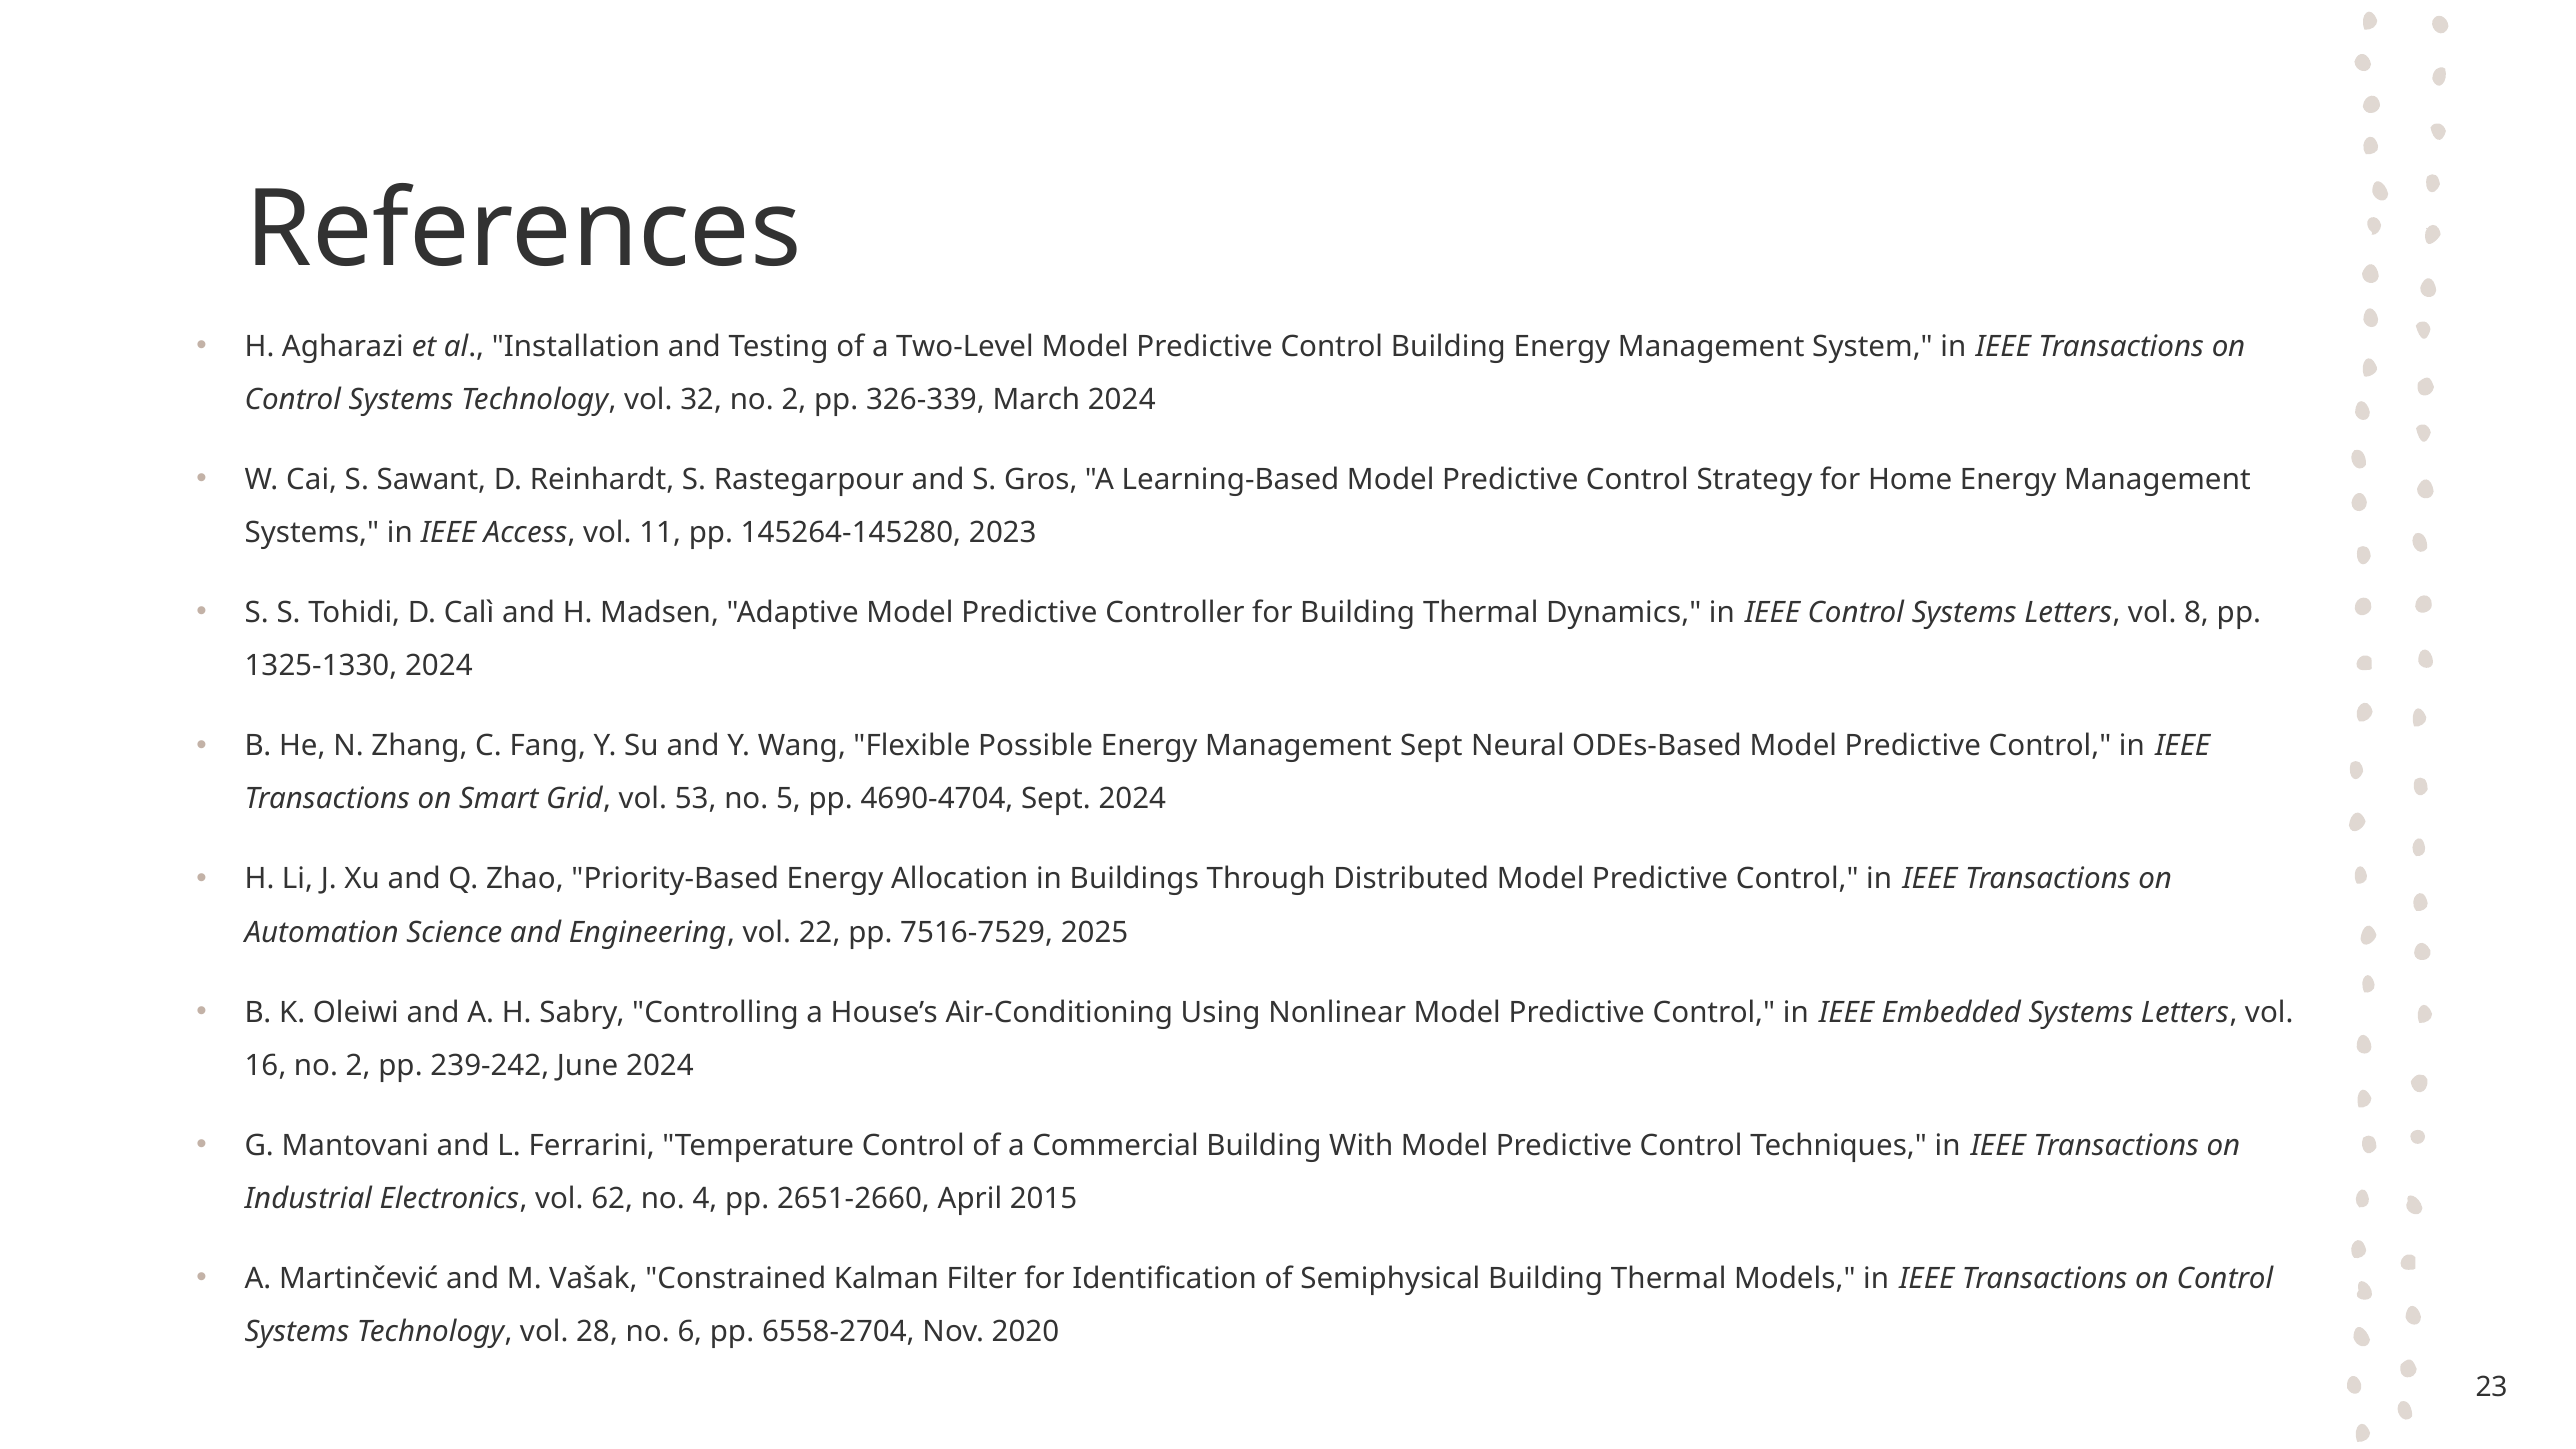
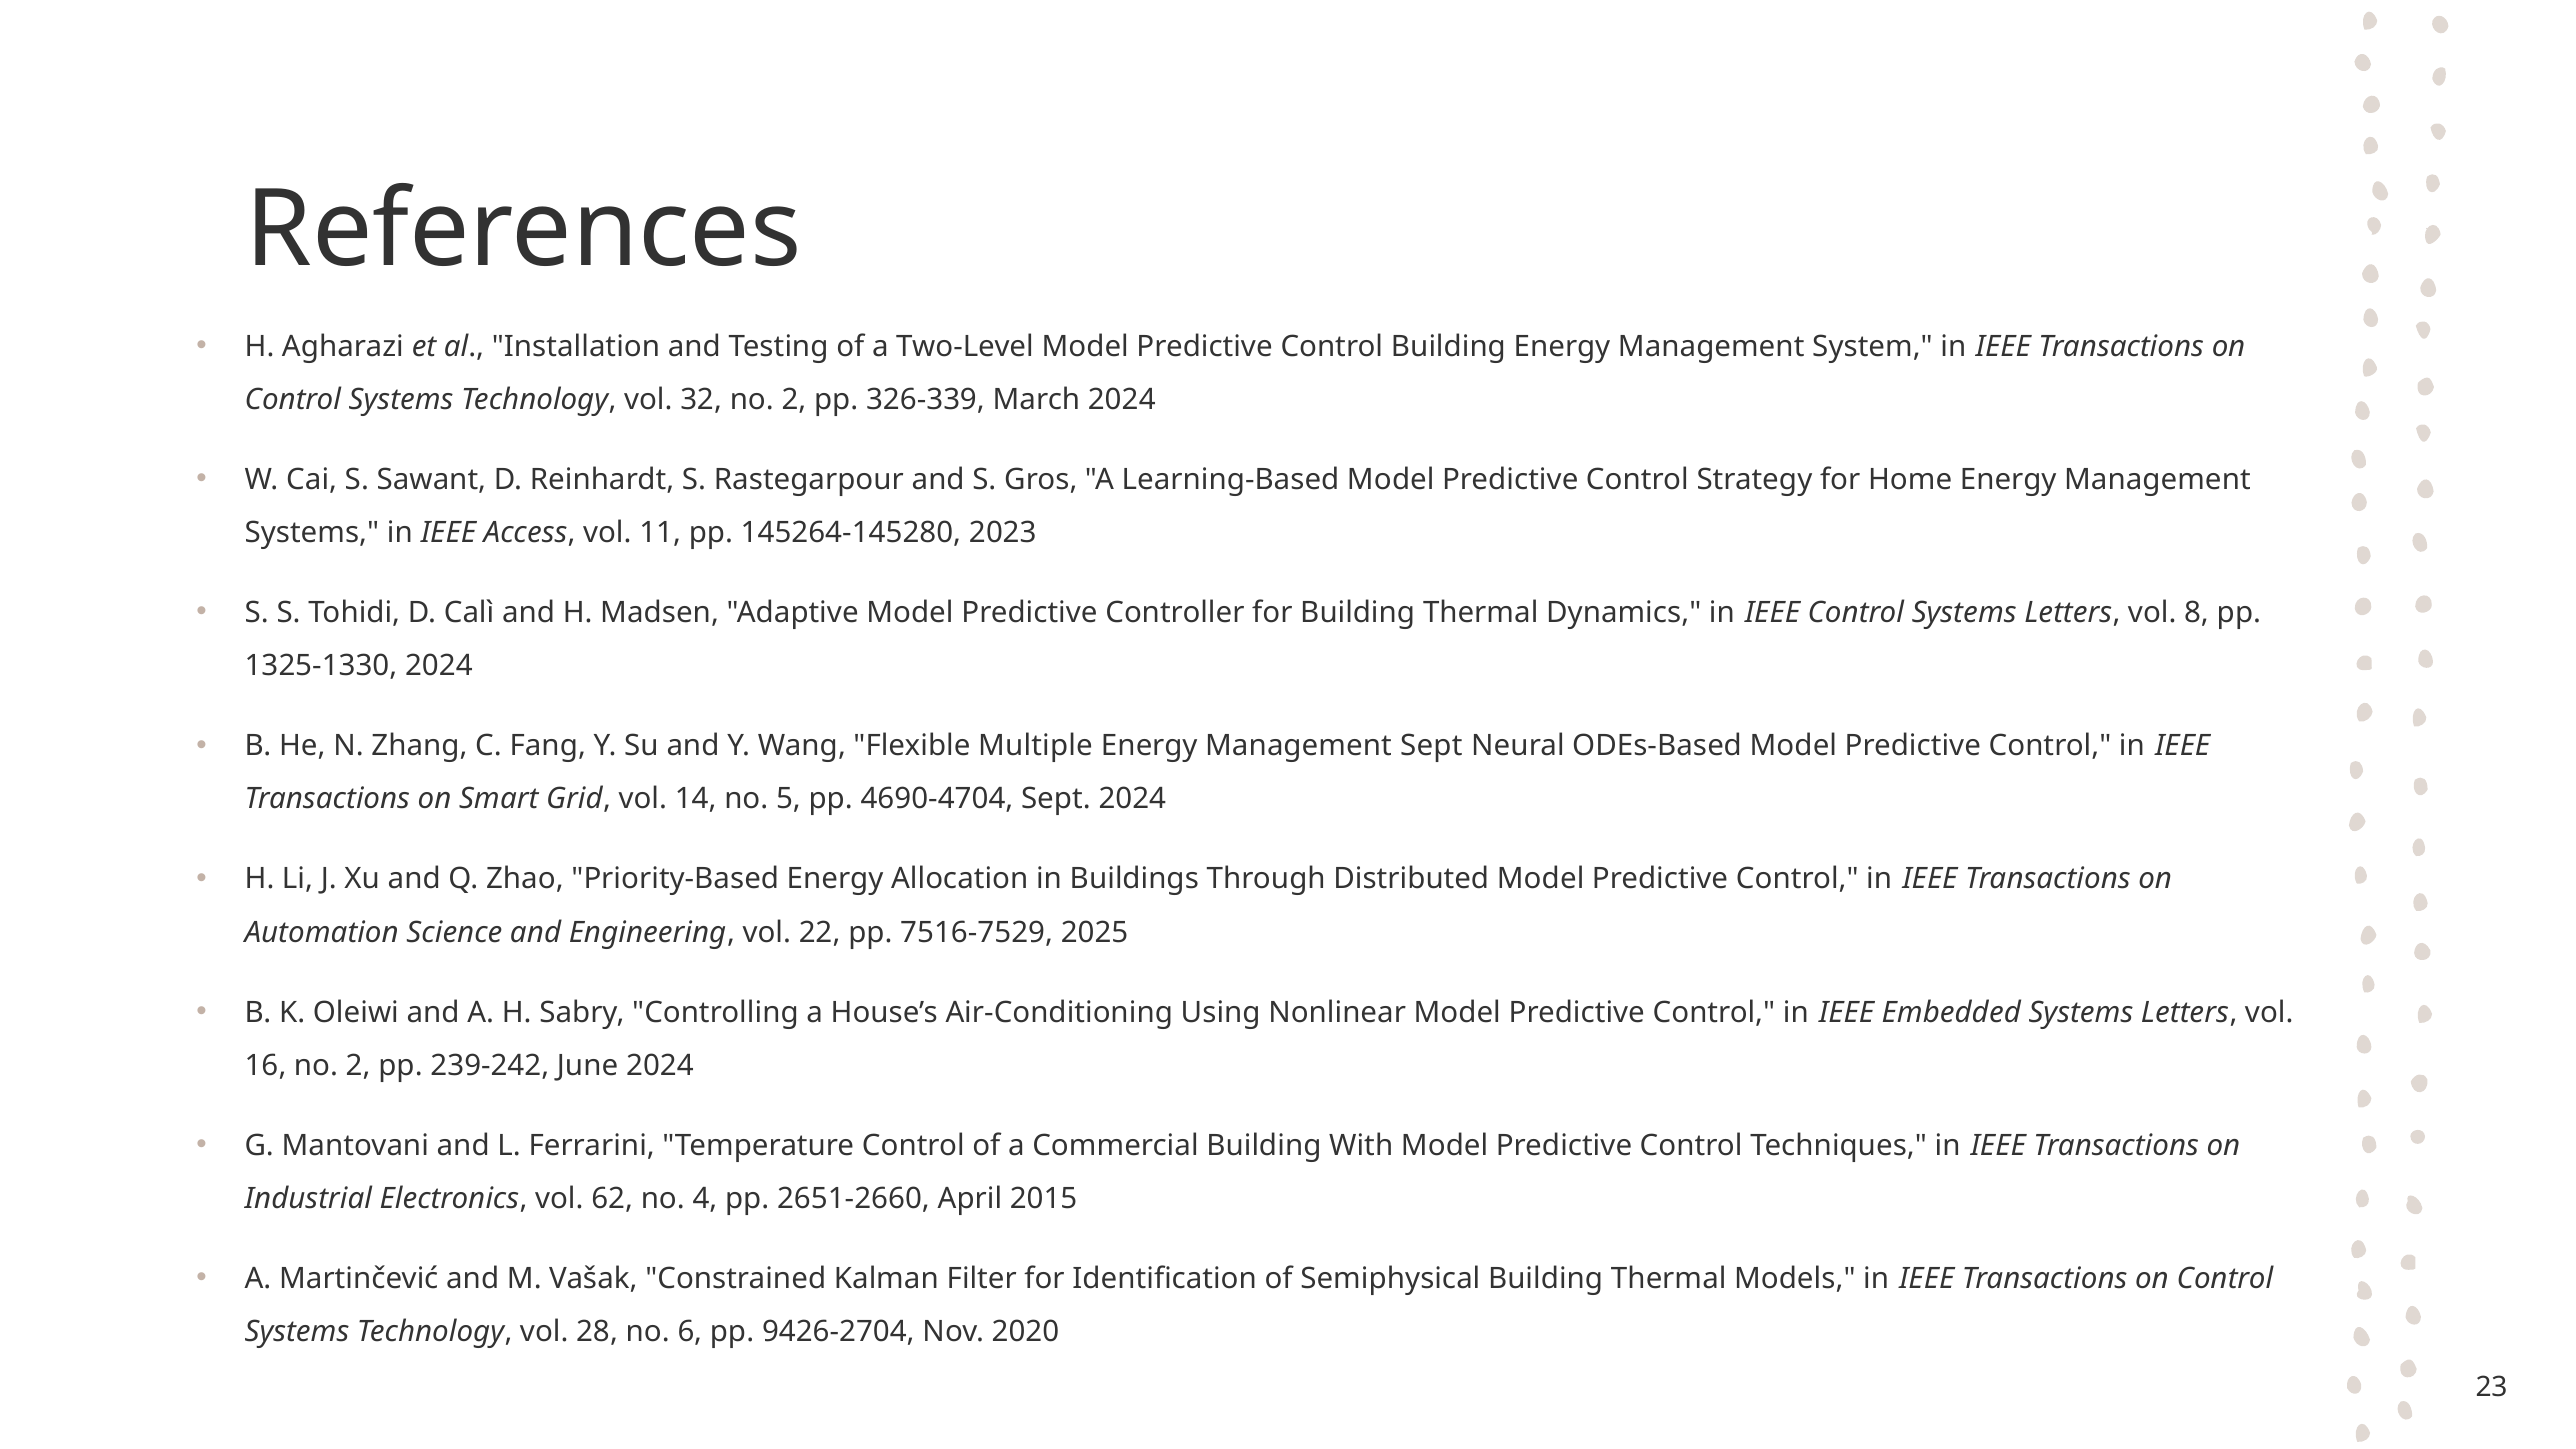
Possible: Possible -> Multiple (1036, 746)
53: 53 -> 14 (696, 799)
6558-2704: 6558-2704 -> 9426-2704 (838, 1332)
